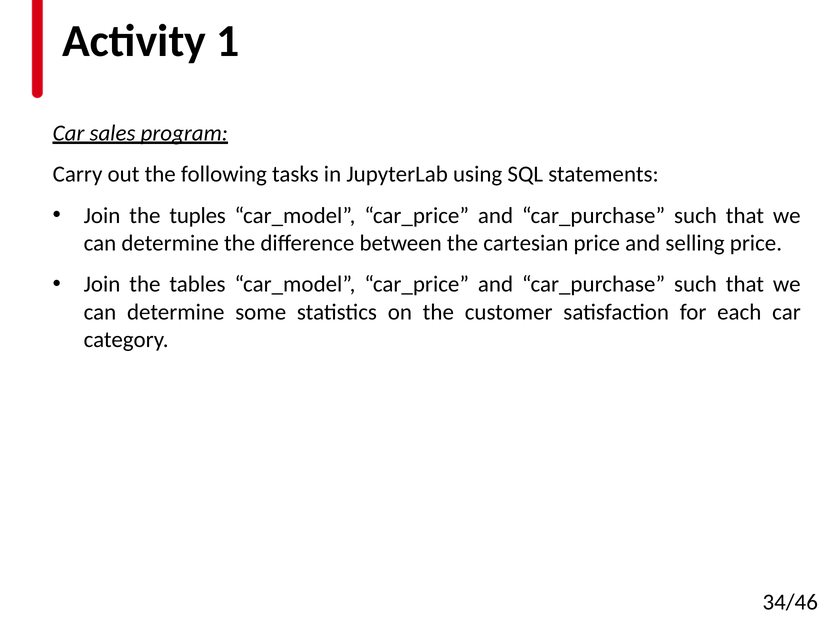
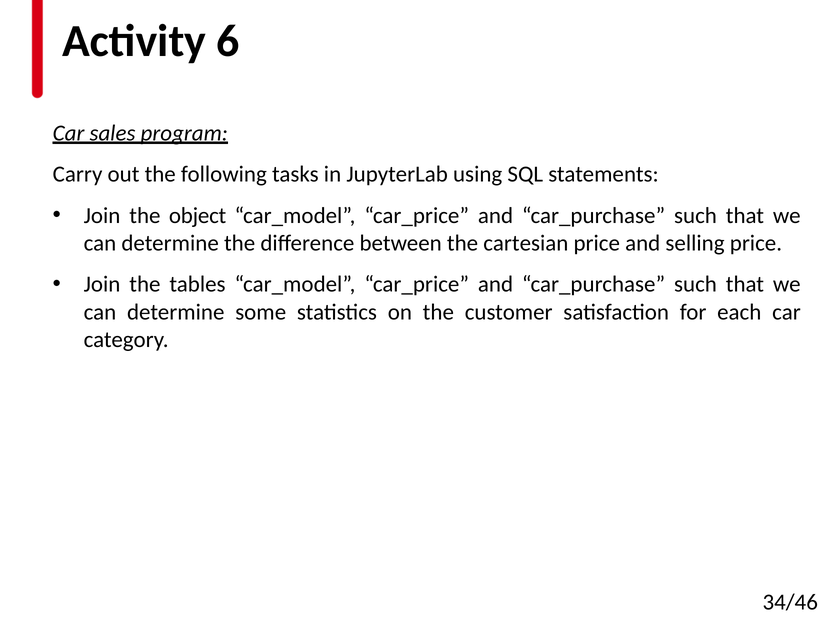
1: 1 -> 6 (228, 41)
tuples: tuples -> object (198, 216)
